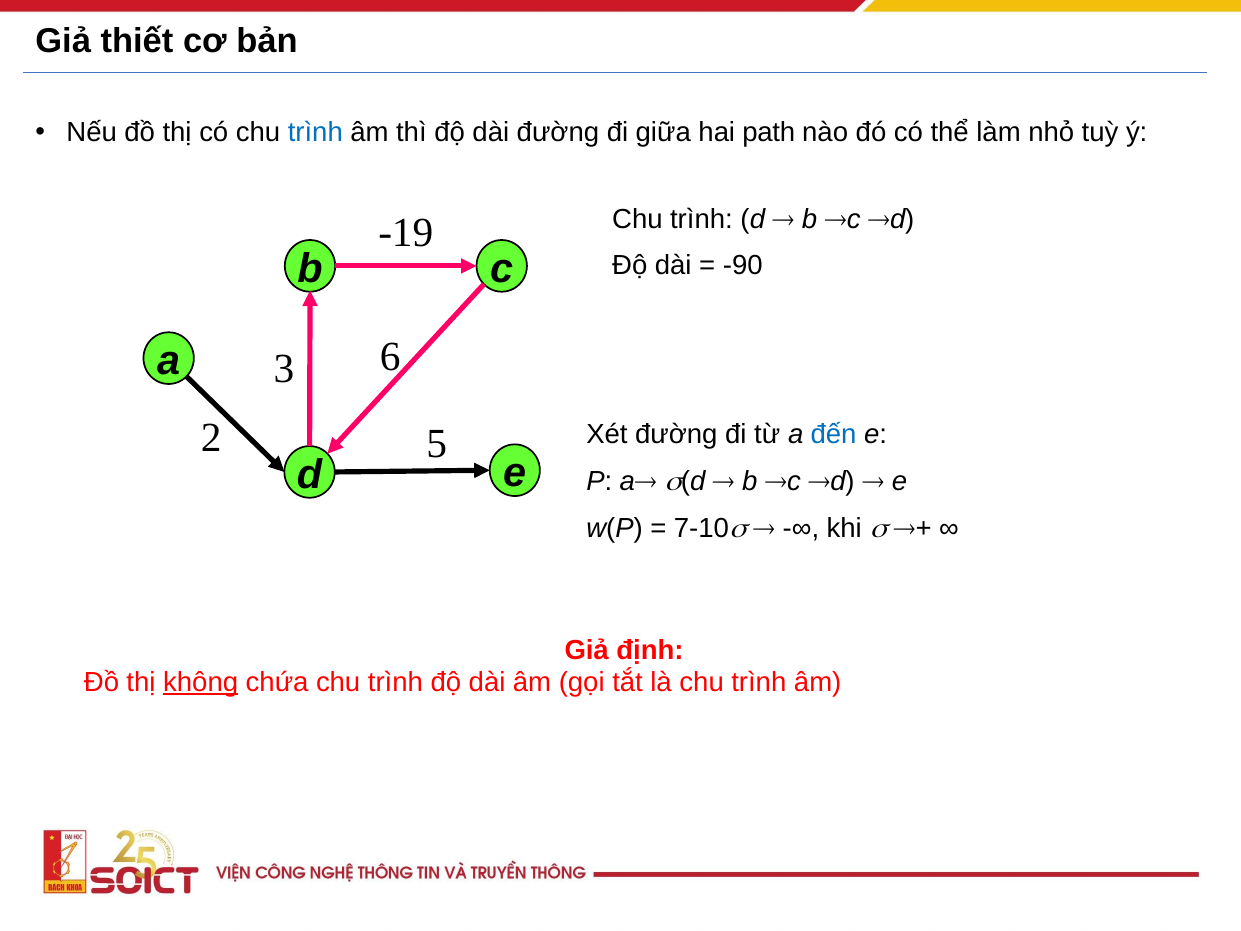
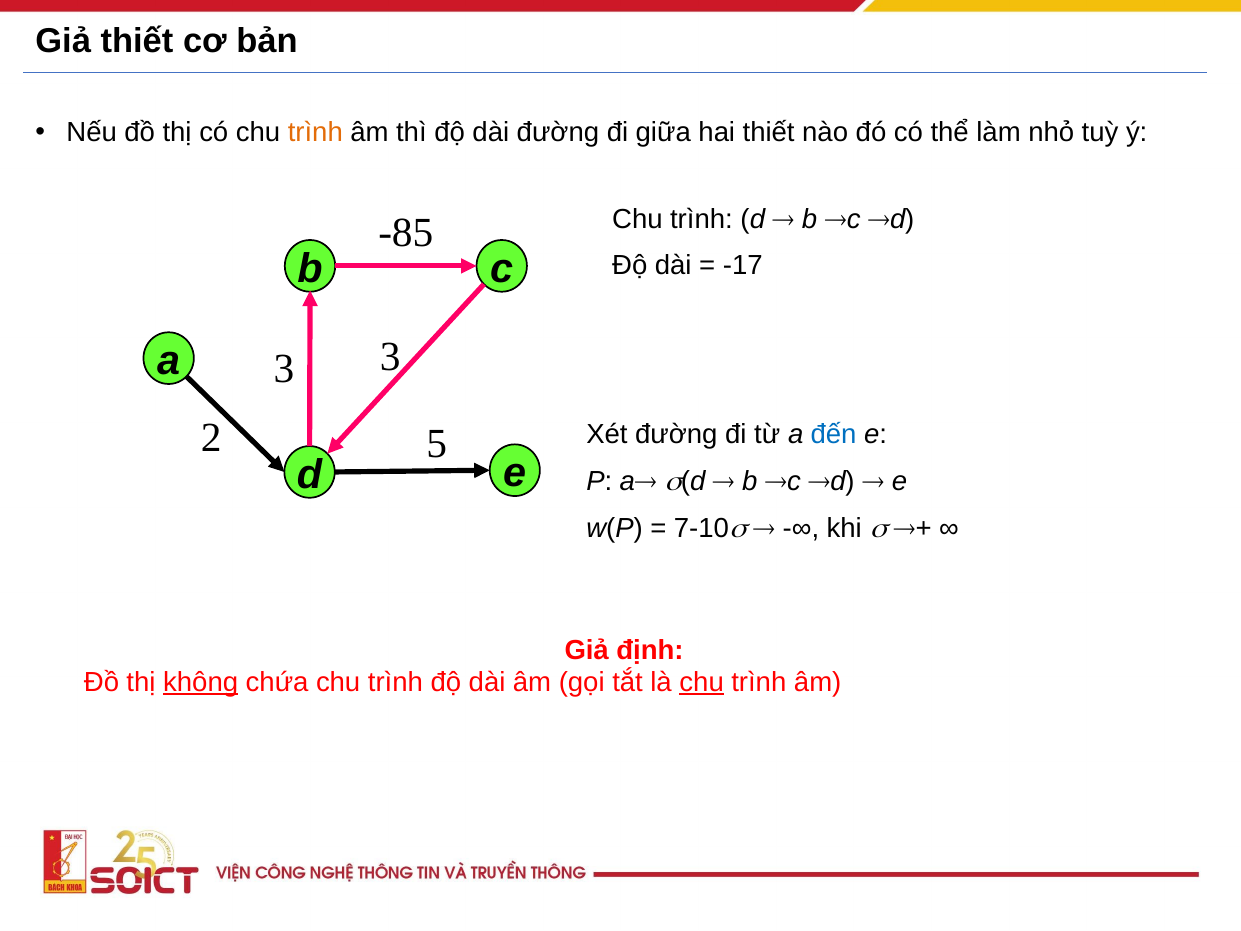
trình colour: blue -> orange (315, 132)
hai path: path -> thiết (769, 132)
-19: -19 -> -85 (406, 233)
-90: -90 -> -17 (743, 266)
3 6: 6 -> 3 (390, 357)
chu underline: none -> present (702, 682)
